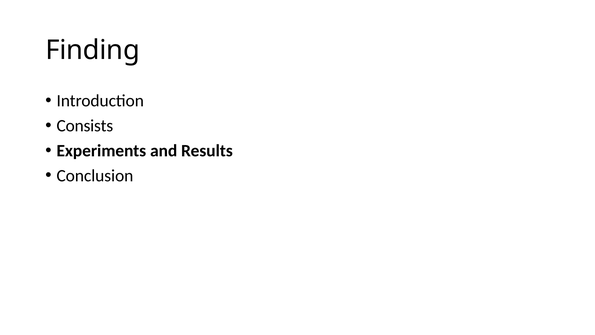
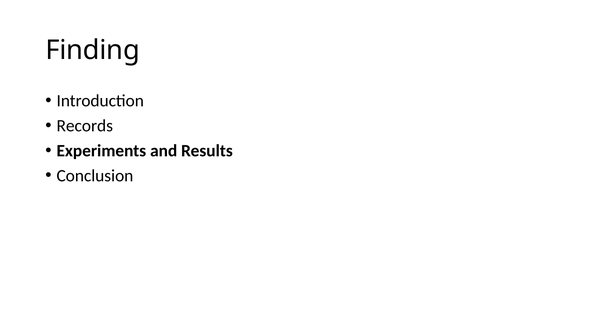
Consists: Consists -> Records (85, 126)
